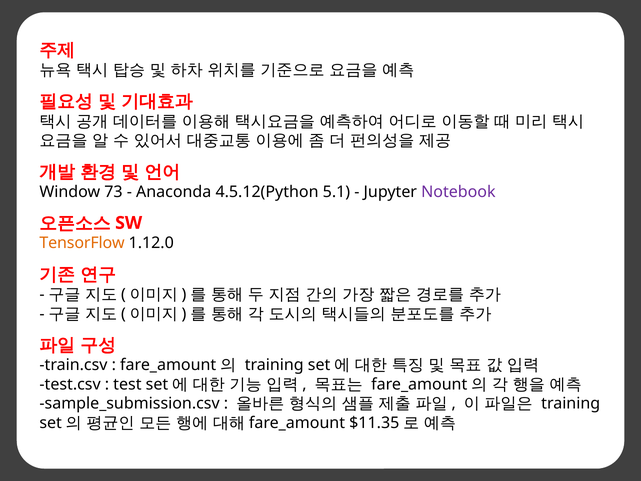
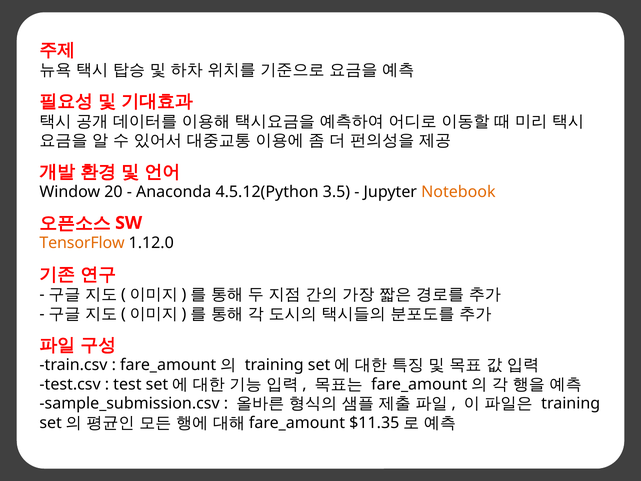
73: 73 -> 20 (113, 192)
5.1: 5.1 -> 3.5 (336, 192)
Notebook colour: purple -> orange (458, 192)
